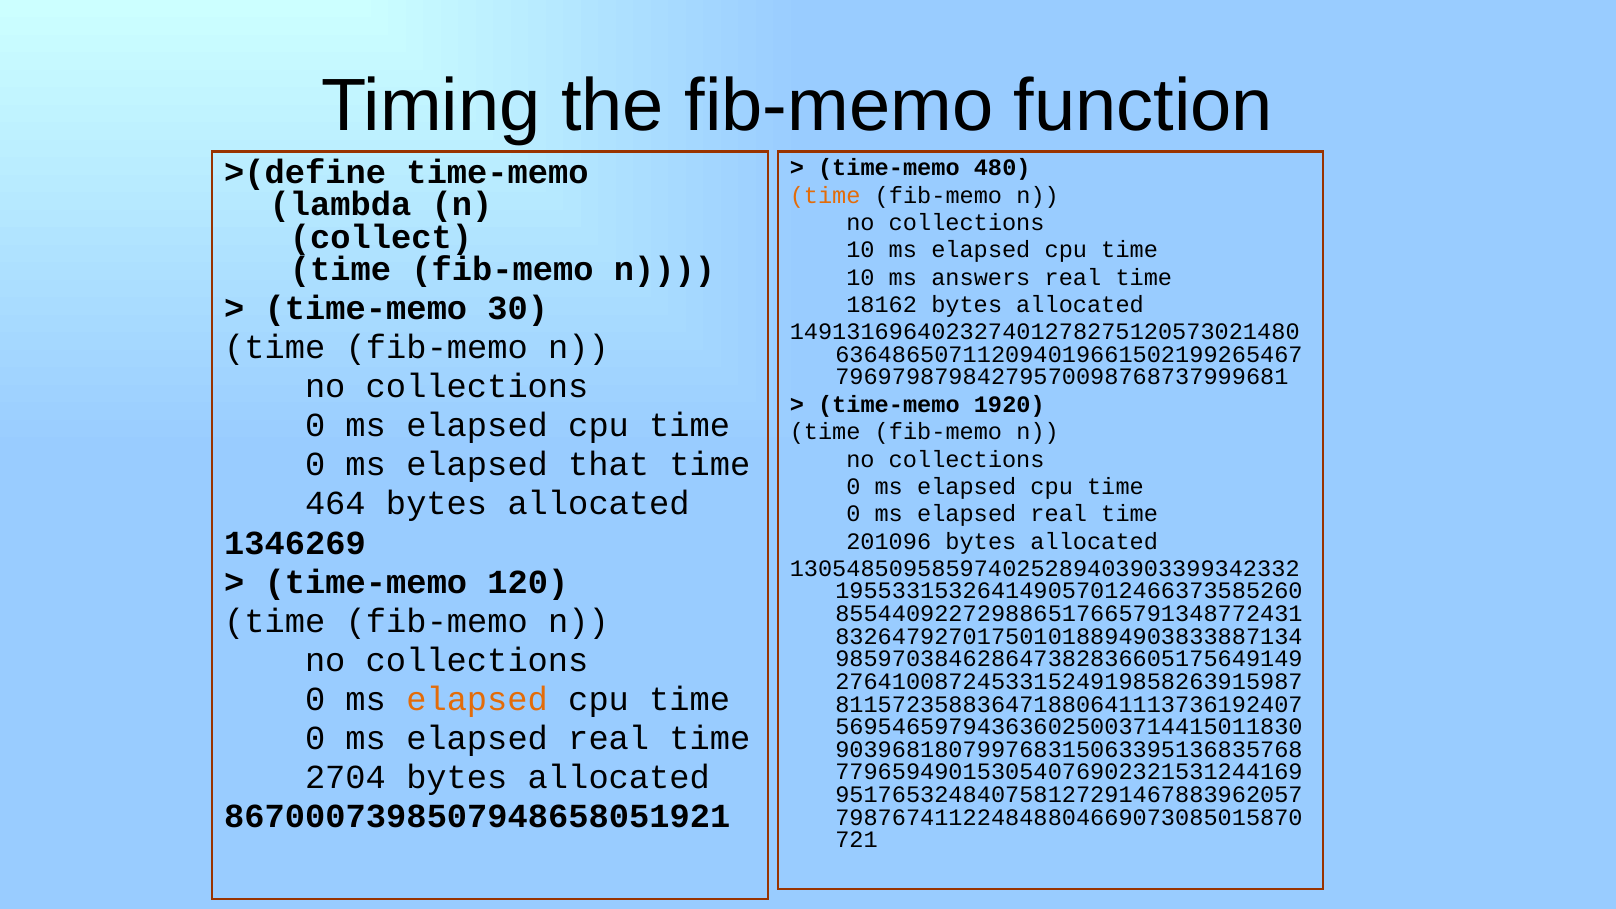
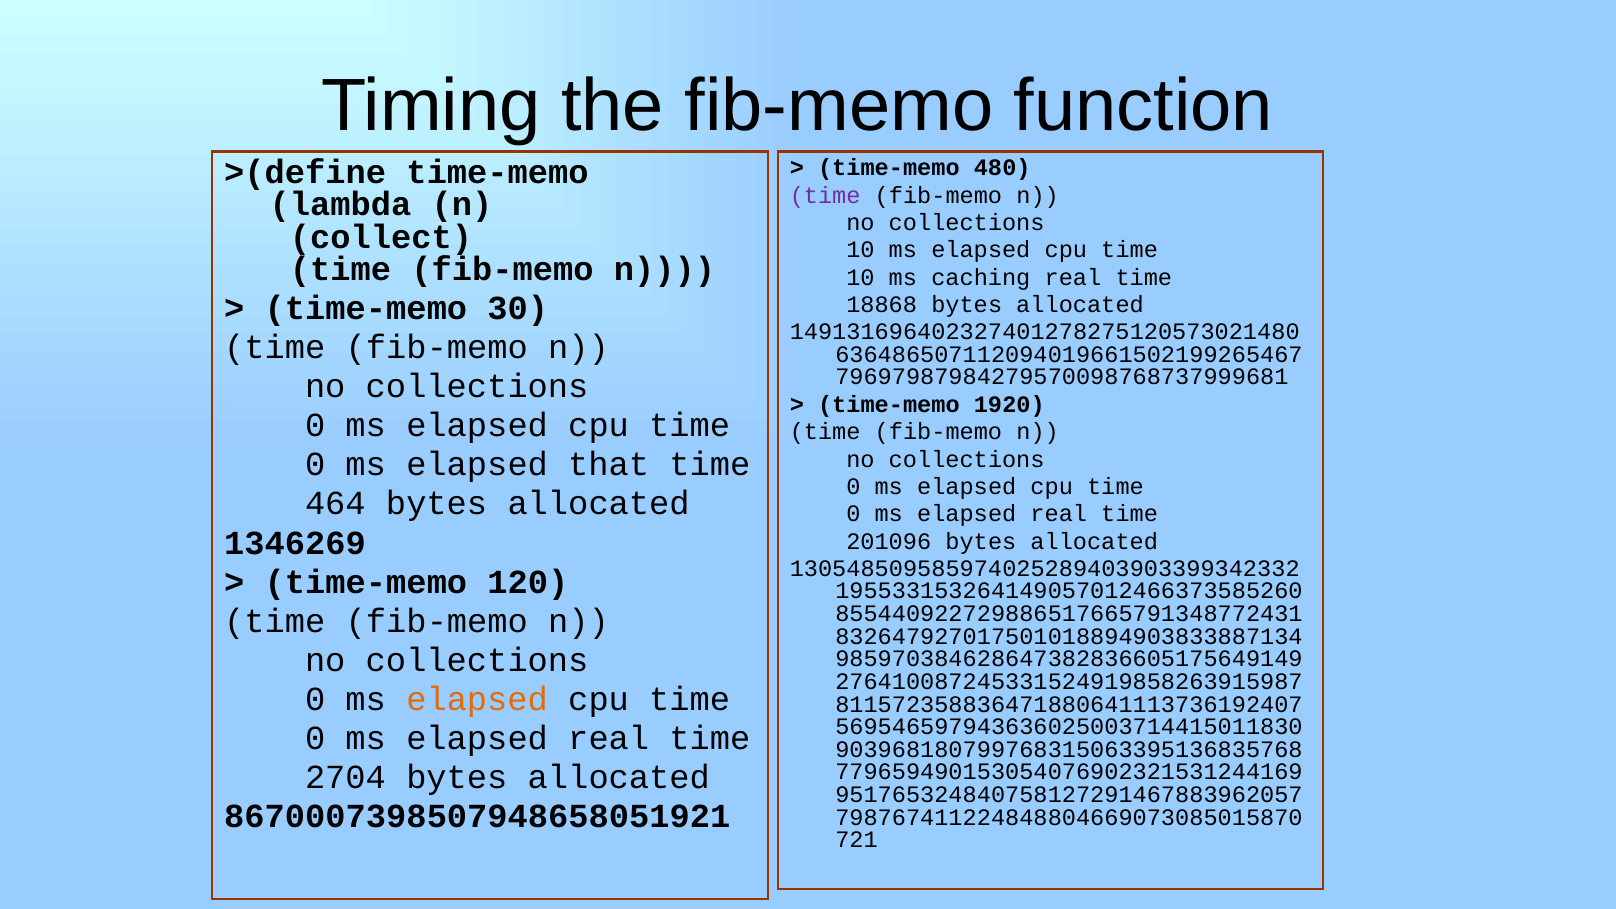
time colour: orange -> purple (825, 195)
answers: answers -> caching (981, 277)
18162: 18162 -> 18868 (882, 305)
